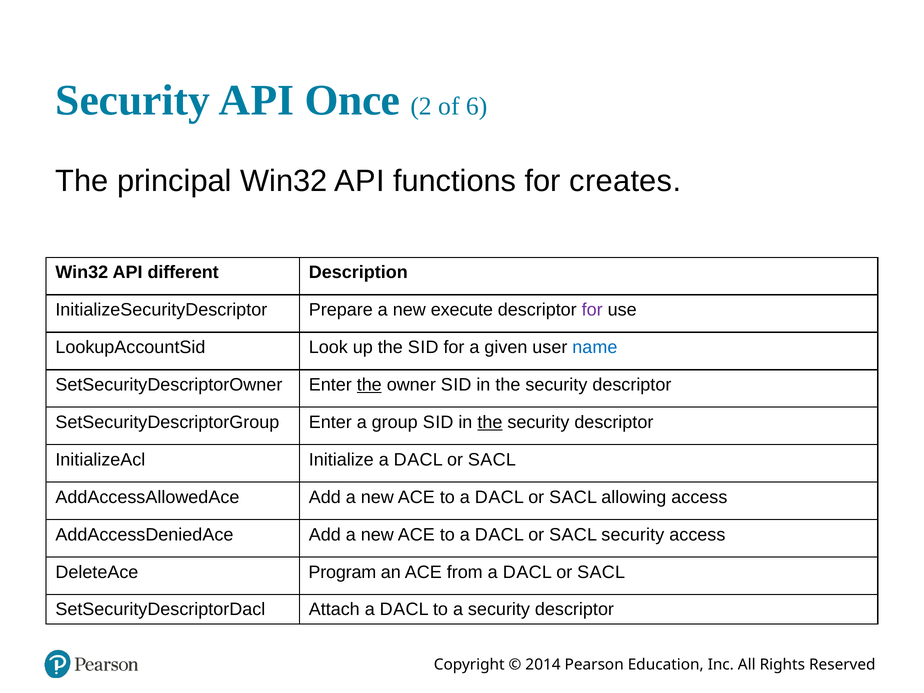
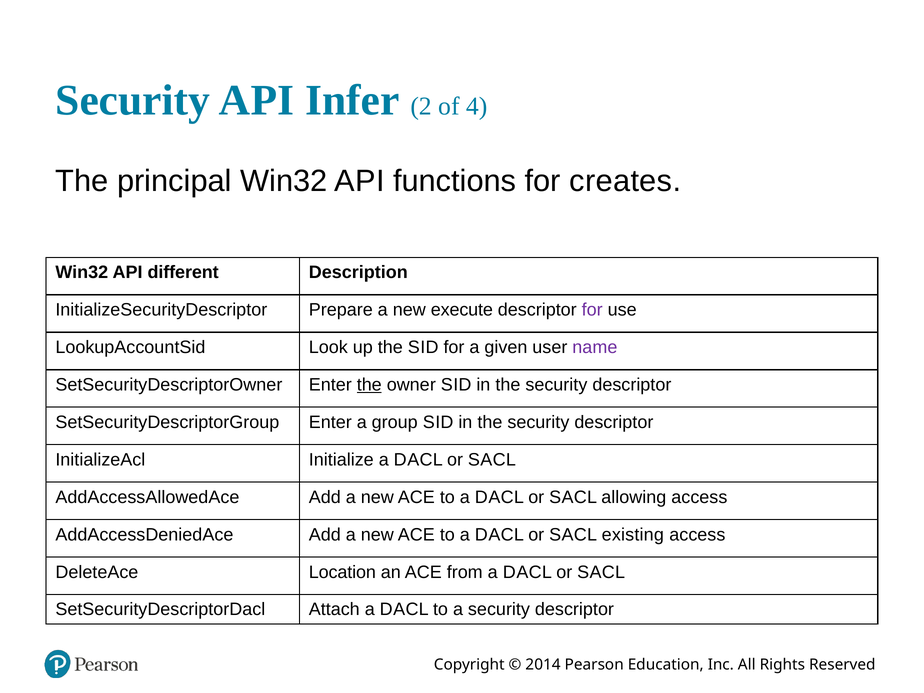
Once: Once -> Infer (352, 100)
6: 6 -> 4 (477, 106)
name colour: blue -> purple (595, 347)
the underline: present -> none (490, 422)
L security: security -> existing (633, 535)
Program: Program -> Location (342, 572)
